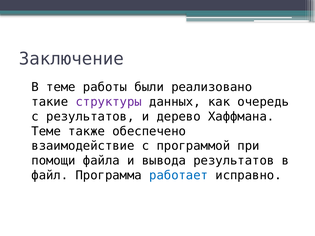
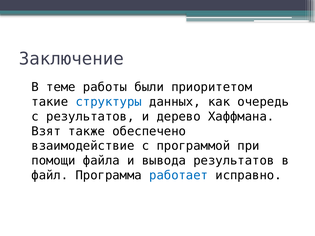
реализовано: реализовано -> приоритетом (212, 87)
структуры colour: purple -> blue (109, 102)
Теме: Теме -> Взят (46, 131)
